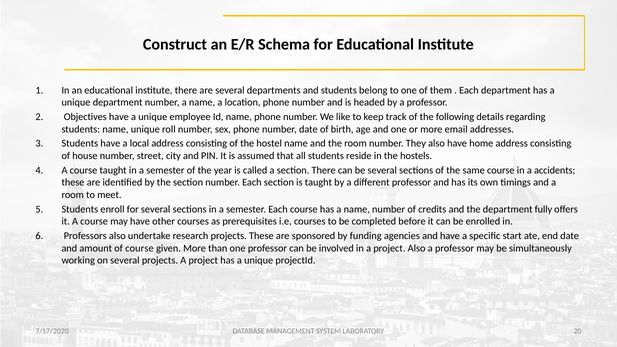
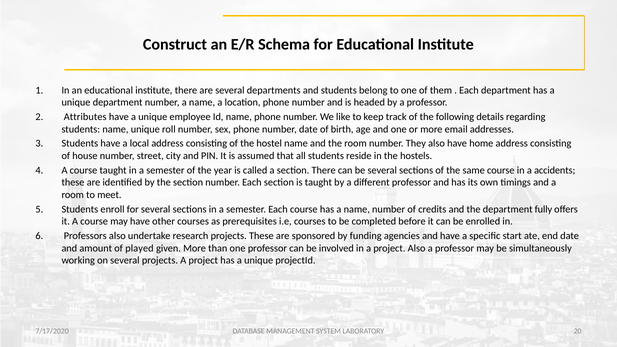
Objectives: Objectives -> Attributes (85, 117)
of course: course -> played (139, 248)
